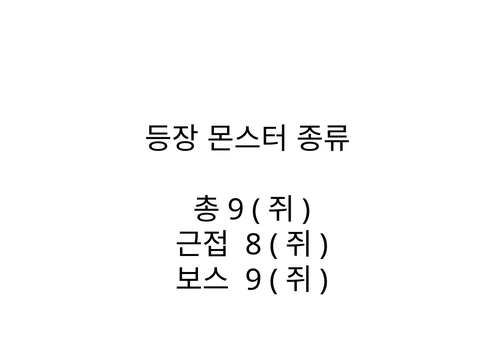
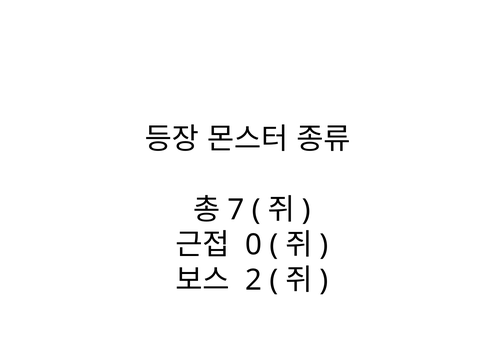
9: 9 -> 7 (236, 210)
8: 8 -> 0 (253, 245)
9: 9 -> 2 (253, 281)
